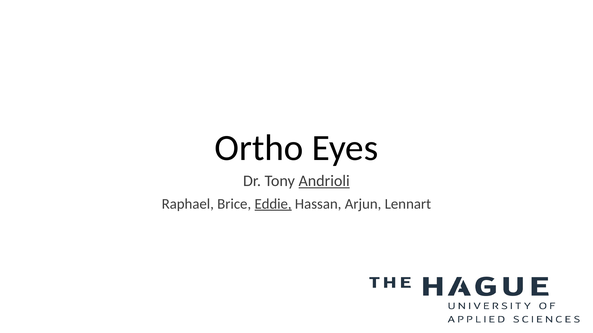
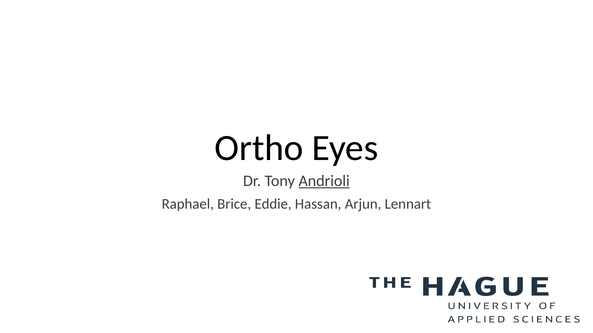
Eddie underline: present -> none (273, 204)
